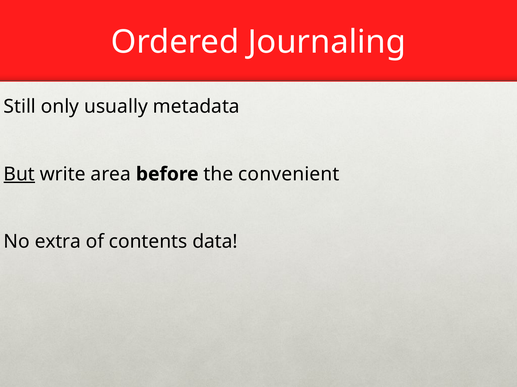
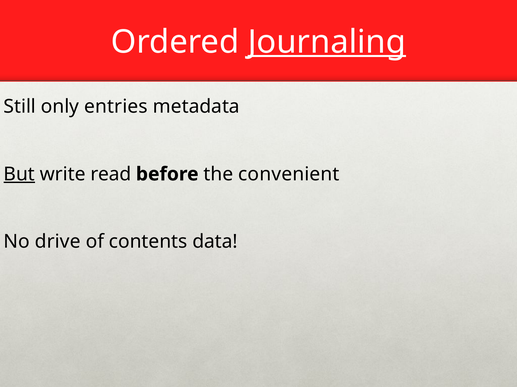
Journaling underline: none -> present (327, 42)
usually: usually -> entries (116, 107)
area: area -> read (111, 174)
extra: extra -> drive (58, 242)
